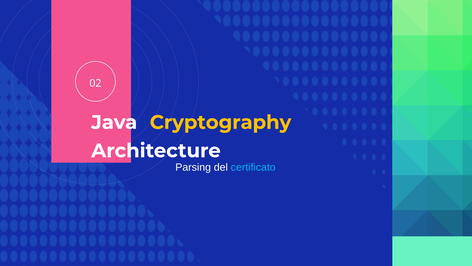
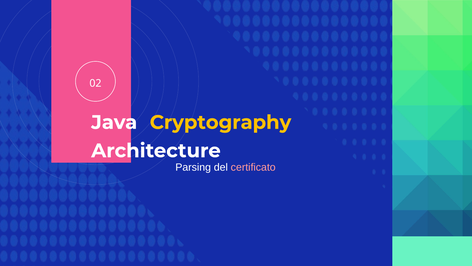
certificato colour: light blue -> pink (253, 167)
